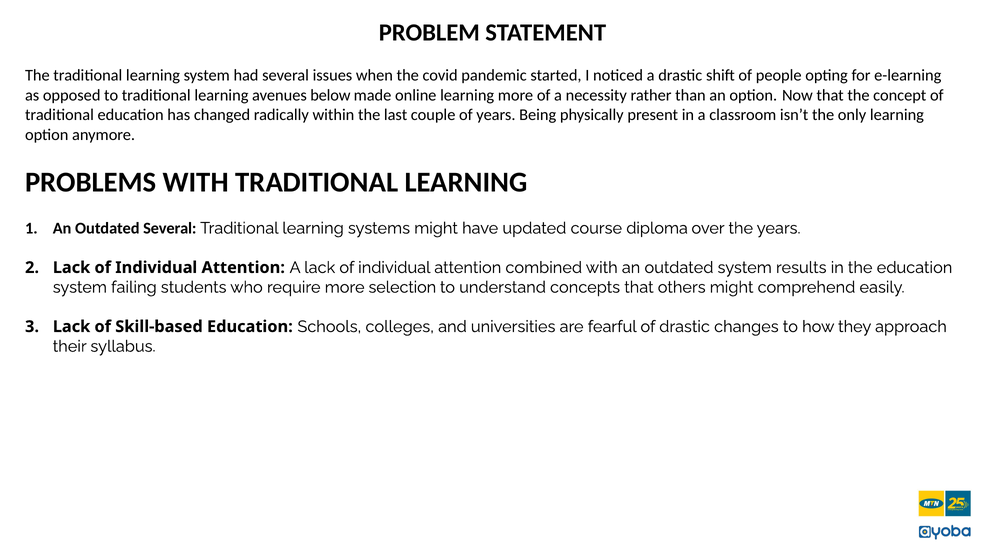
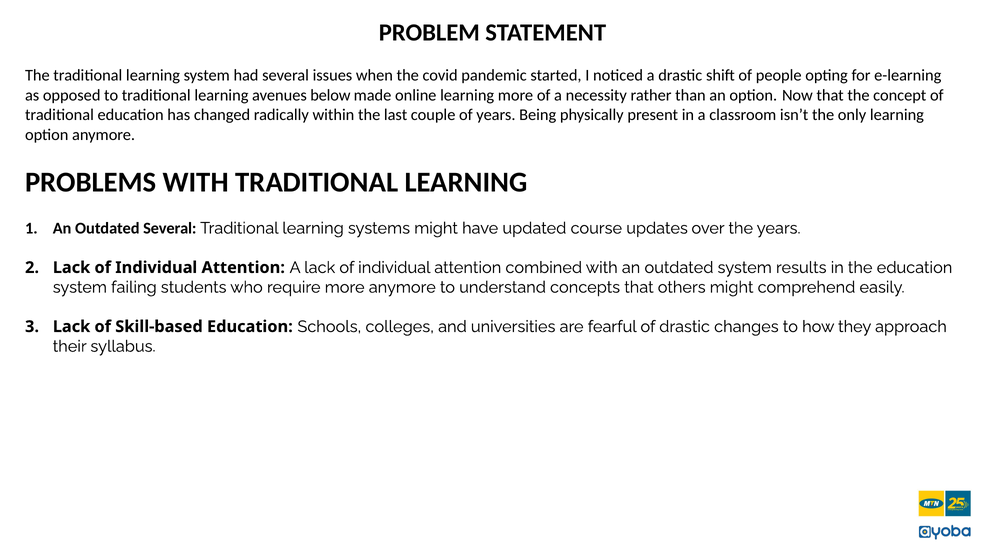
diploma: diploma -> updates (657, 228)
more selection: selection -> anymore (402, 287)
